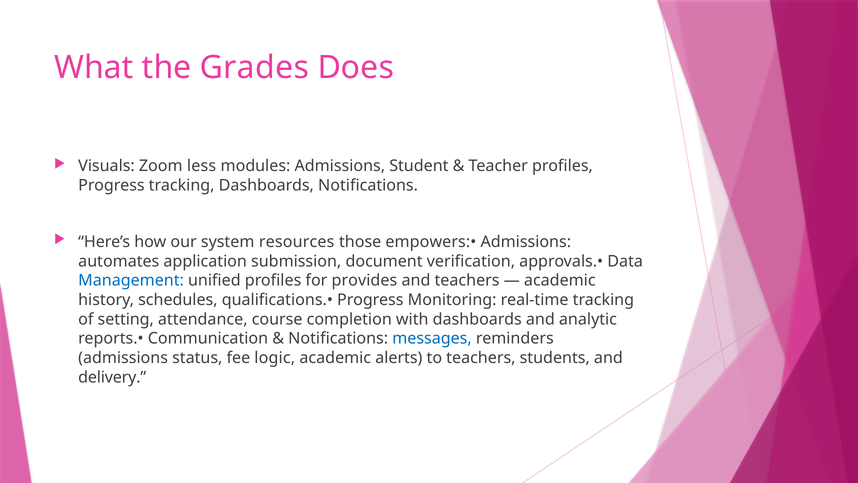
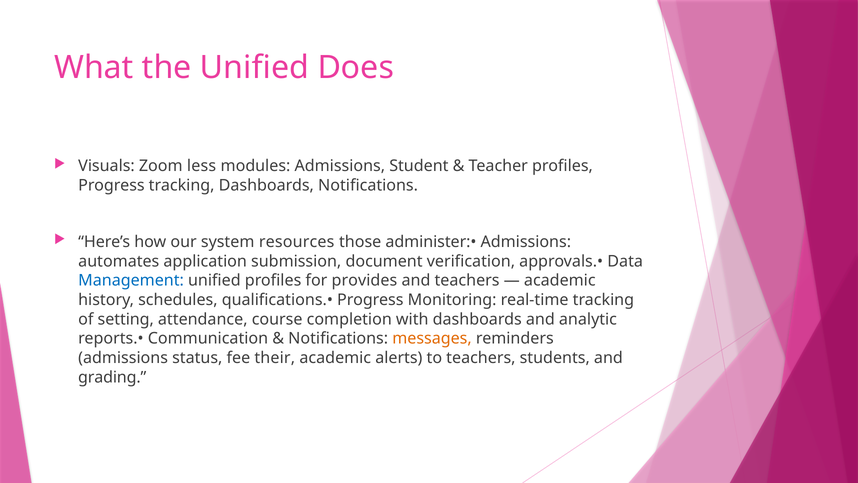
the Grades: Grades -> Unified (254, 68)
empowers:•: empowers:• -> administer:• (431, 242)
messages colour: blue -> orange (432, 338)
logic: logic -> their (275, 358)
delivery: delivery -> grading (112, 377)
